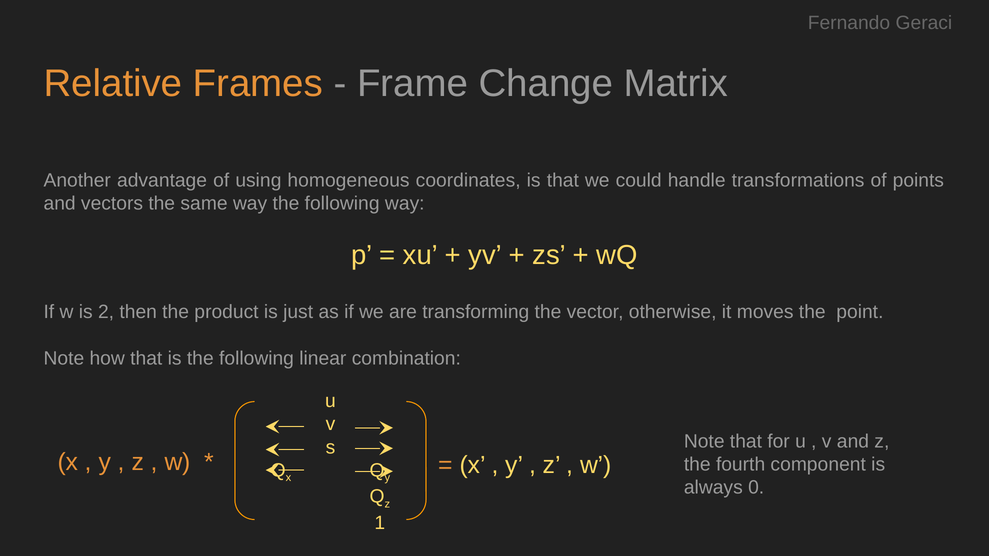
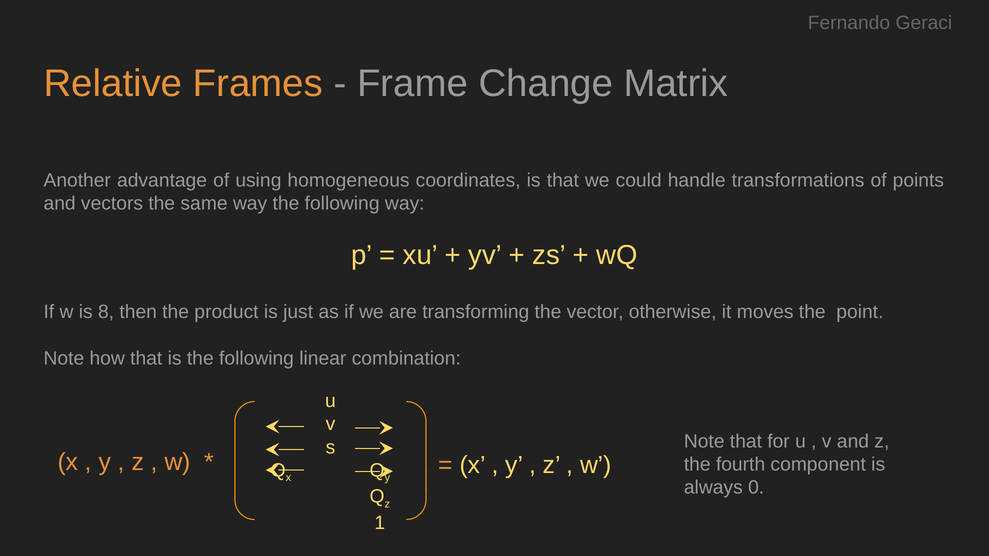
2: 2 -> 8 (106, 312)
